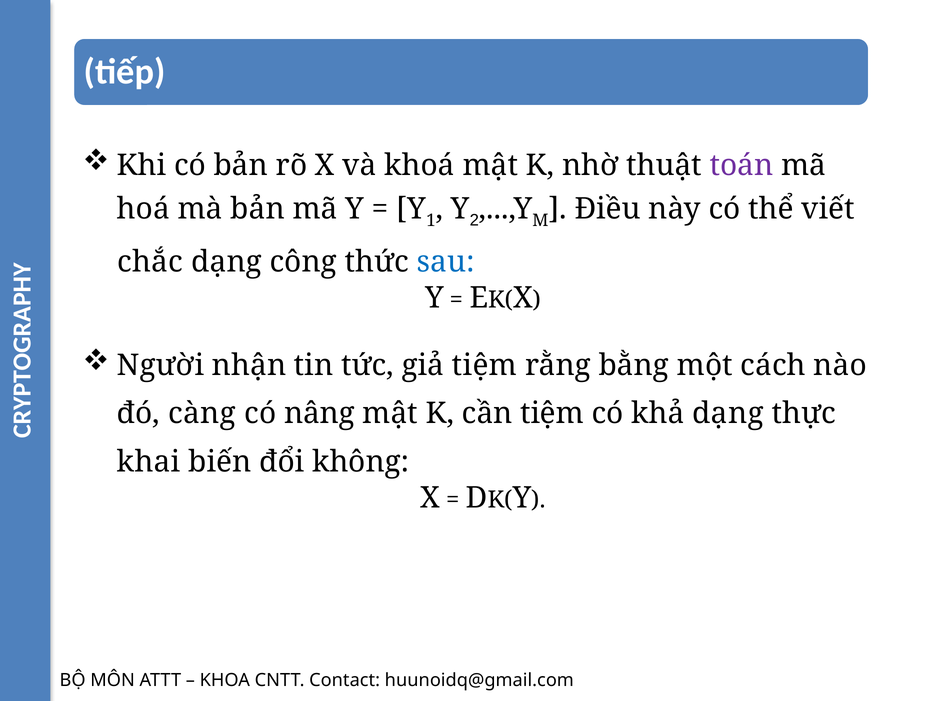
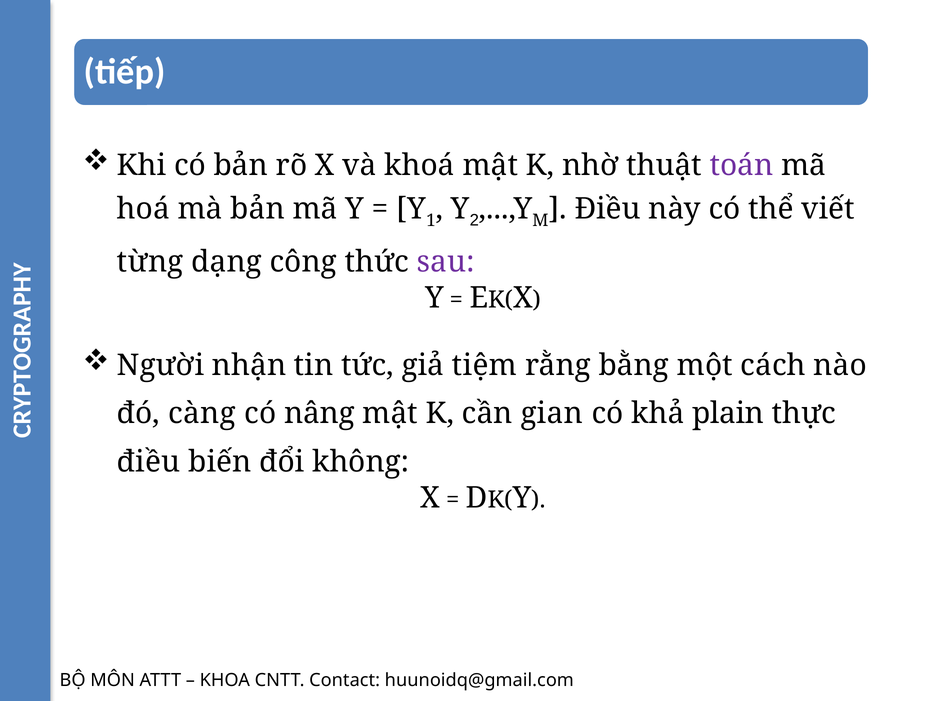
chắc: chắc -> từng (150, 262)
sau colour: blue -> purple (446, 262)
cần tiệm: tiệm -> gian (552, 414)
khả dạng: dạng -> plain (728, 414)
khai: khai -> điều (149, 462)
